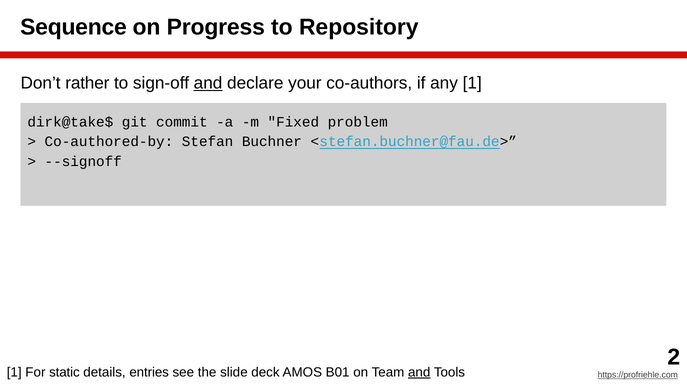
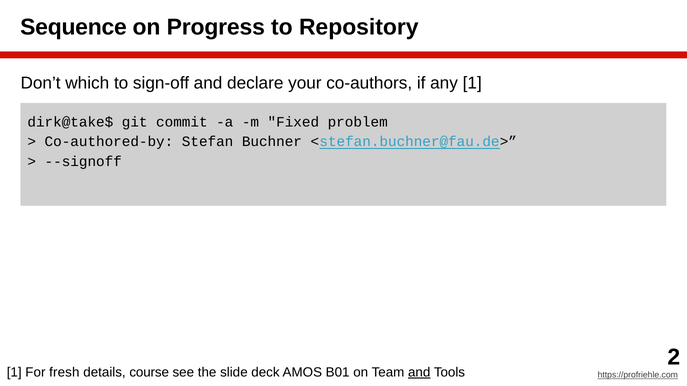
rather: rather -> which (87, 83)
and underline: present -> none (208, 83)
static: static -> fresh (64, 373)
entries: entries -> course (149, 373)
